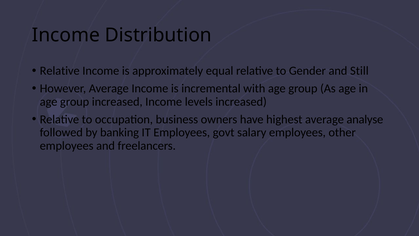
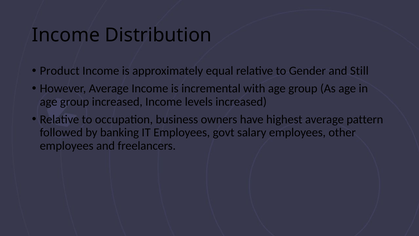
Relative: Relative -> Product (60, 71)
analyse: analyse -> pattern (365, 119)
